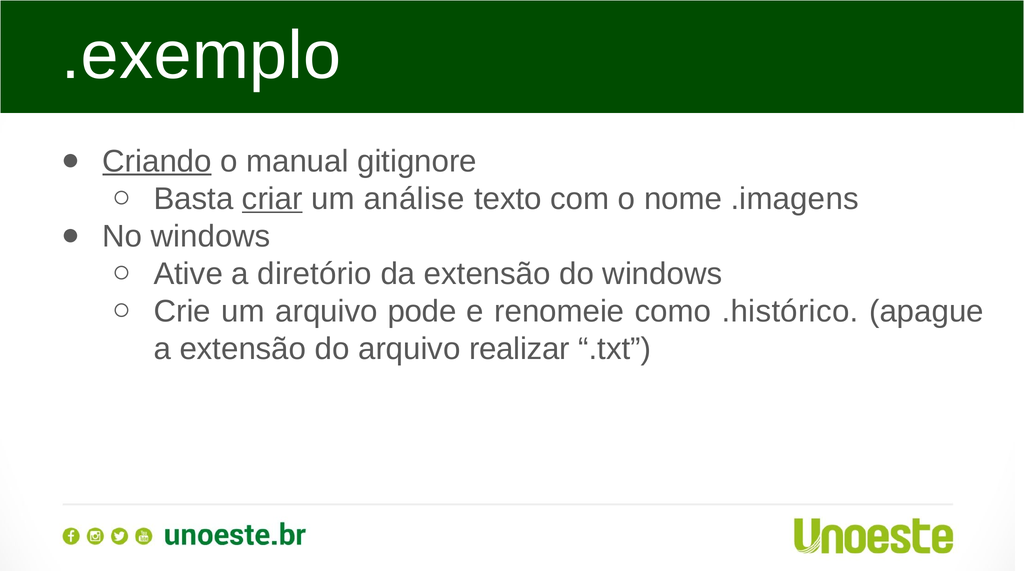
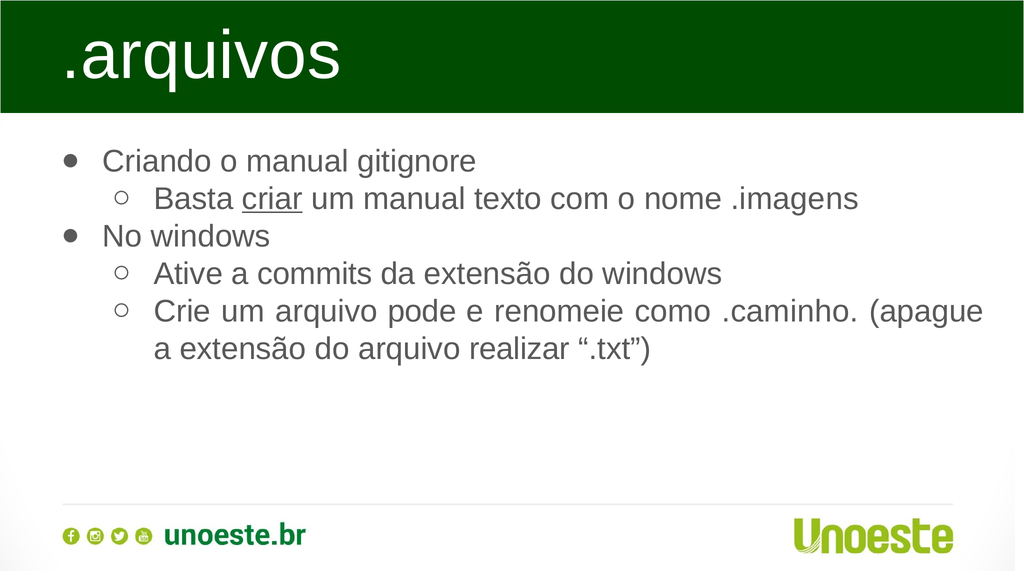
.exemplo: .exemplo -> .arquivos (201, 56)
Criando underline: present -> none (157, 161)
um análise: análise -> manual (414, 199)
diretório: diretório -> commits (315, 274)
.histórico: .histórico -> .caminho (790, 311)
